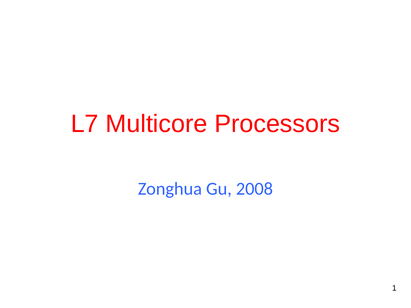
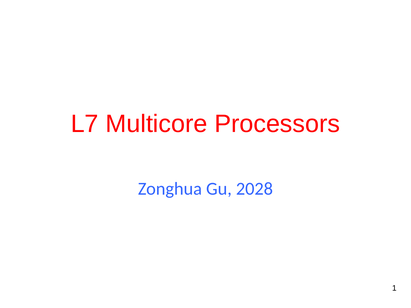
2008: 2008 -> 2028 (254, 189)
